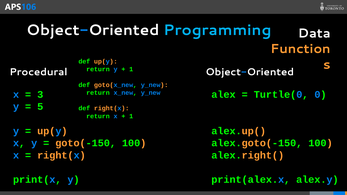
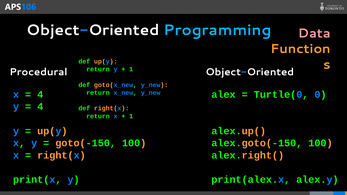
Data colour: white -> pink (314, 33)
3: 3 -> 4 (40, 95)
5: 5 -> 4 (40, 107)
